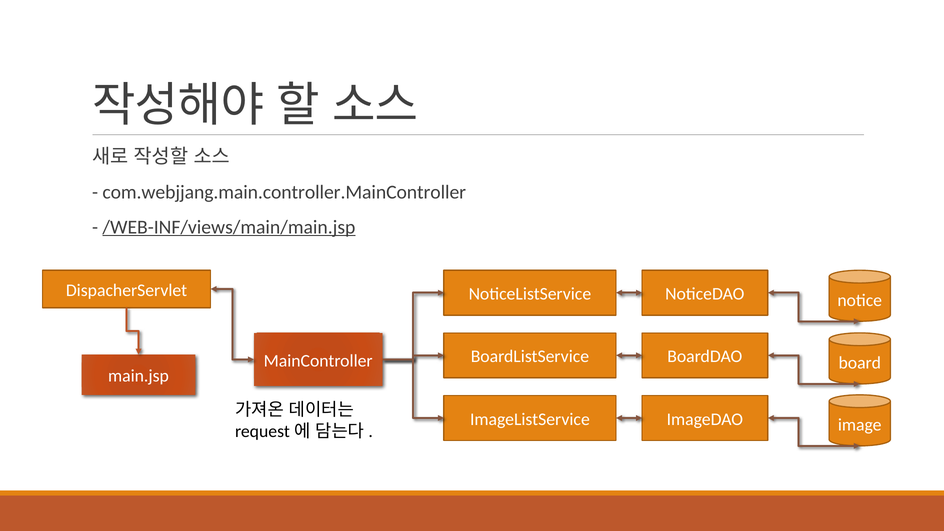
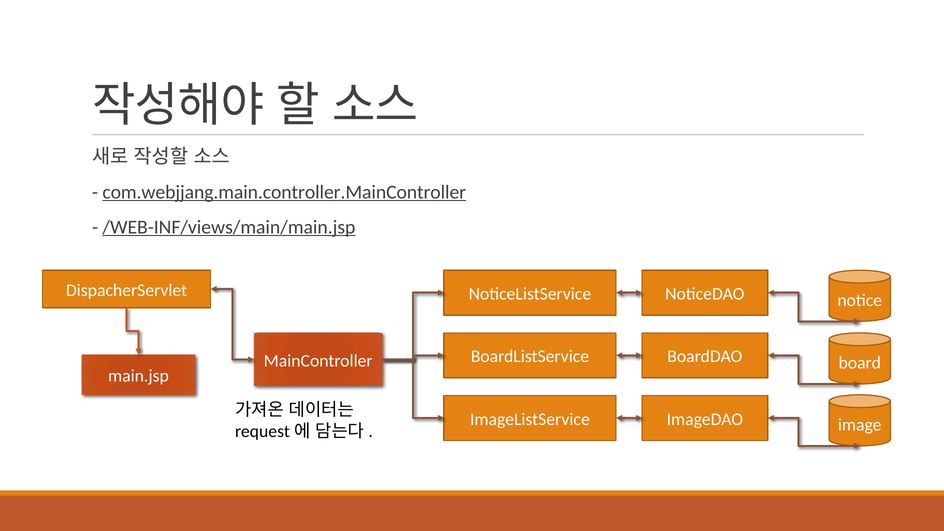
com.webjjang.main.controller.MainController underline: none -> present (284, 192)
